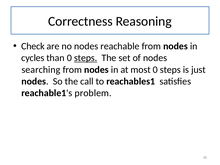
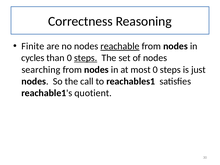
Check: Check -> Finite (33, 46)
reachable underline: none -> present (120, 46)
problem: problem -> quotient (93, 93)
